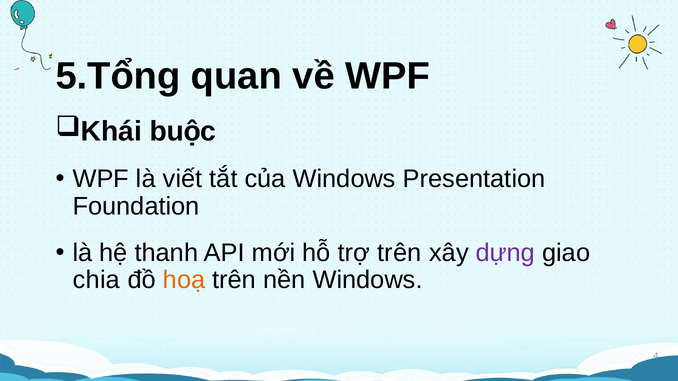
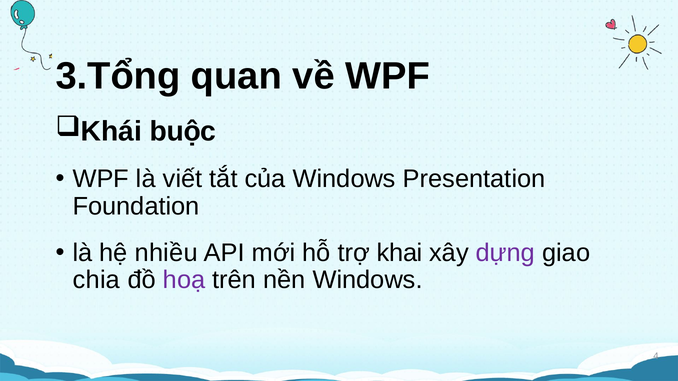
5.Tổng: 5.Tổng -> 3.Tổng (118, 76)
thanh: thanh -> nhiều (166, 253)
trợ trên: trên -> khai (400, 253)
hoạ colour: orange -> purple (184, 280)
